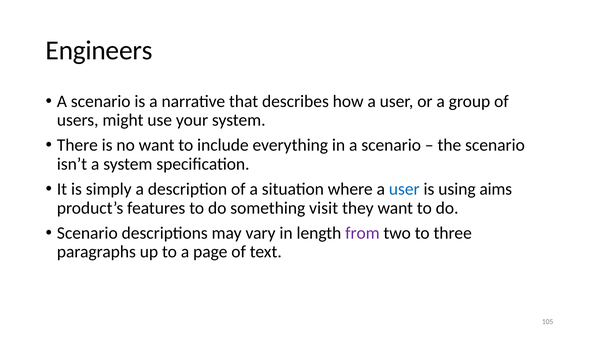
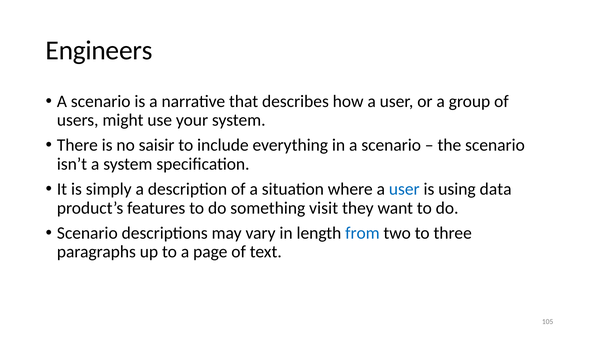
no want: want -> saisir (157, 145)
aims: aims -> data (496, 189)
from colour: purple -> blue (362, 233)
